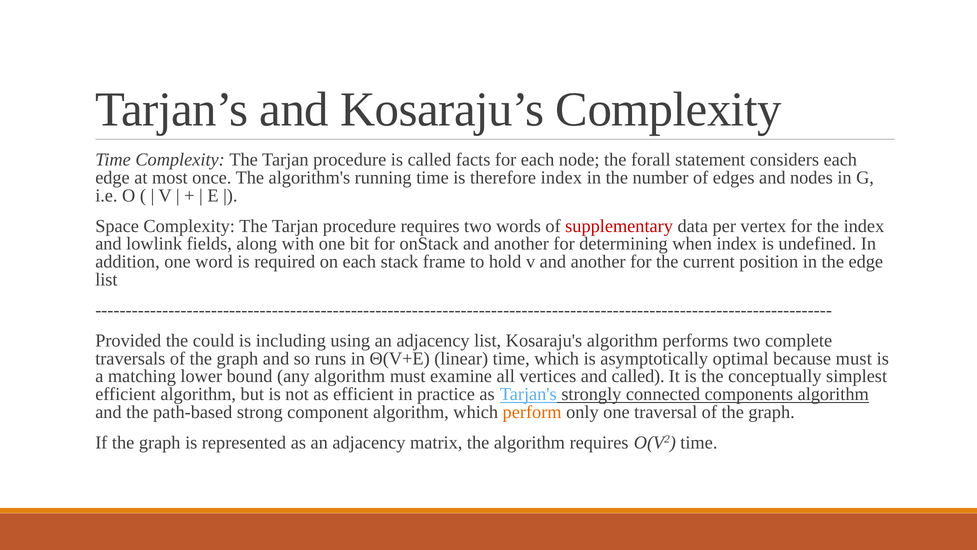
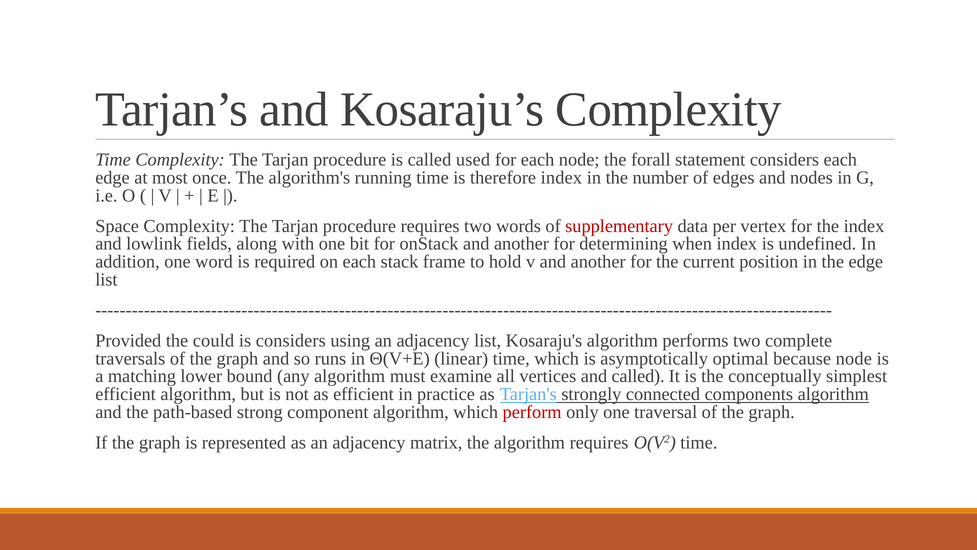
facts: facts -> used (473, 160)
is including: including -> considers (291, 341)
because must: must -> node (854, 358)
perform colour: orange -> red (532, 412)
